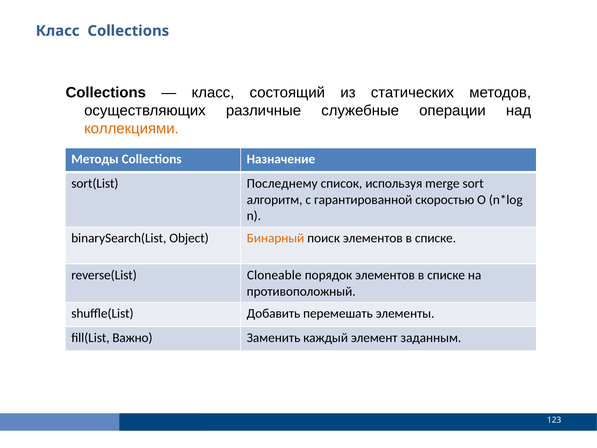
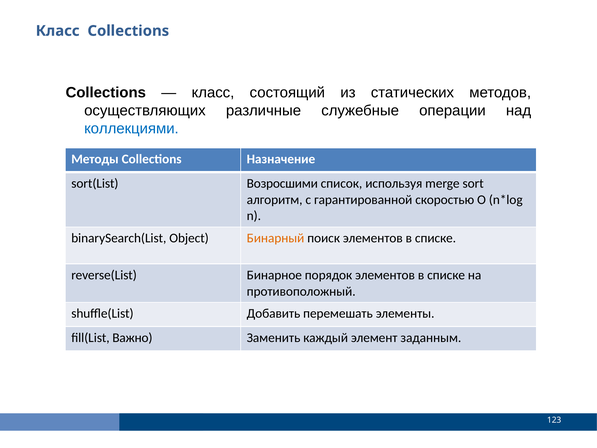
коллекциями colour: orange -> blue (131, 128)
Последнему: Последнему -> Возросшими (282, 183)
Cloneable: Cloneable -> Бинарное (274, 275)
